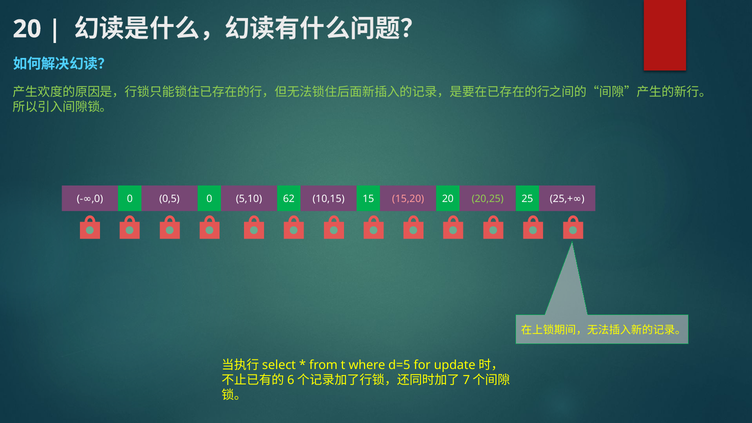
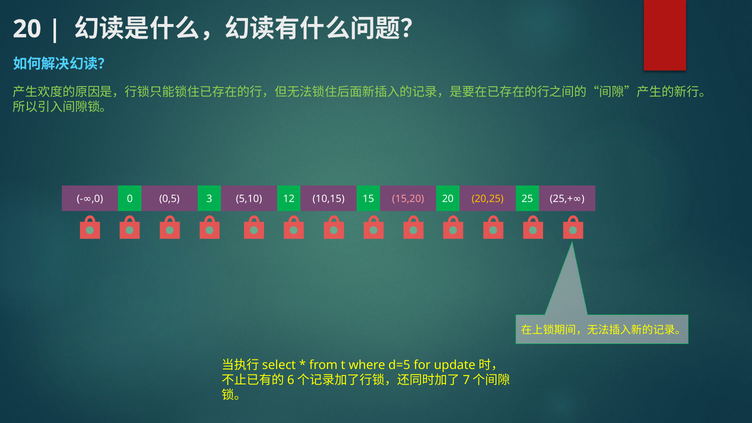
0,5 0: 0 -> 3 (209, 199)
62: 62 -> 12 (289, 199)
20,25 colour: light green -> yellow (488, 199)
